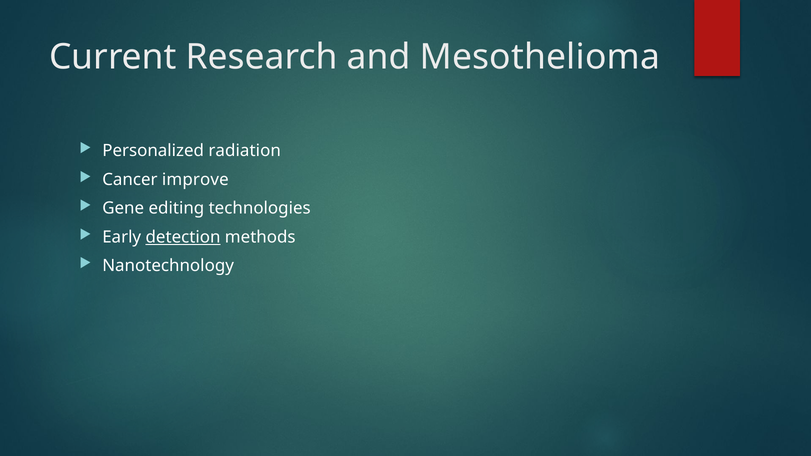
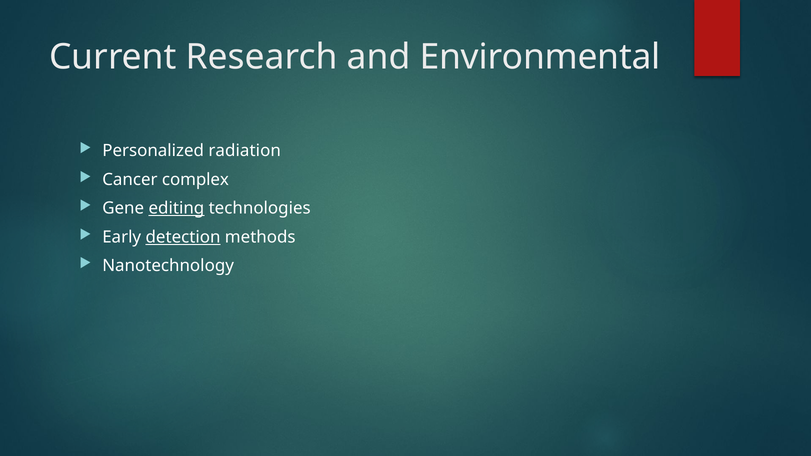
Mesothelioma: Mesothelioma -> Environmental (540, 57)
improve: improve -> complex (195, 180)
editing underline: none -> present (176, 208)
